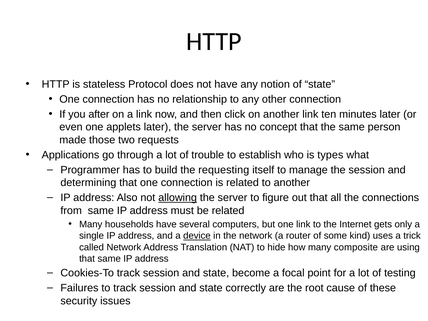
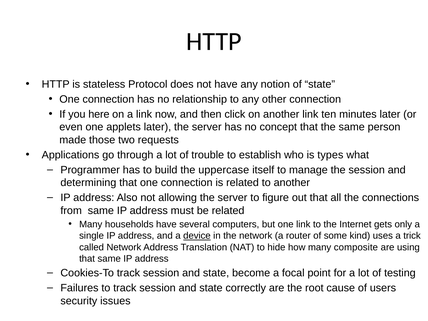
after: after -> here (99, 114)
requesting: requesting -> uppercase (224, 170)
allowing underline: present -> none (178, 198)
these: these -> users (383, 288)
